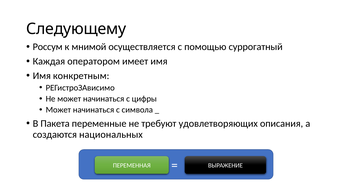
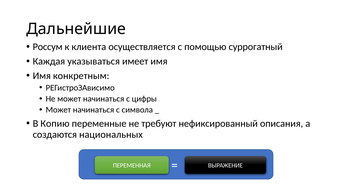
Следующему: Следующему -> Дальнейшие (76, 29)
мнимой: мнимой -> клиента (89, 47)
оператором: оператором -> указываться (94, 61)
Пакета: Пакета -> Копию (55, 124)
удовлетворяющих: удовлетворяющих -> нефиксированный (218, 124)
